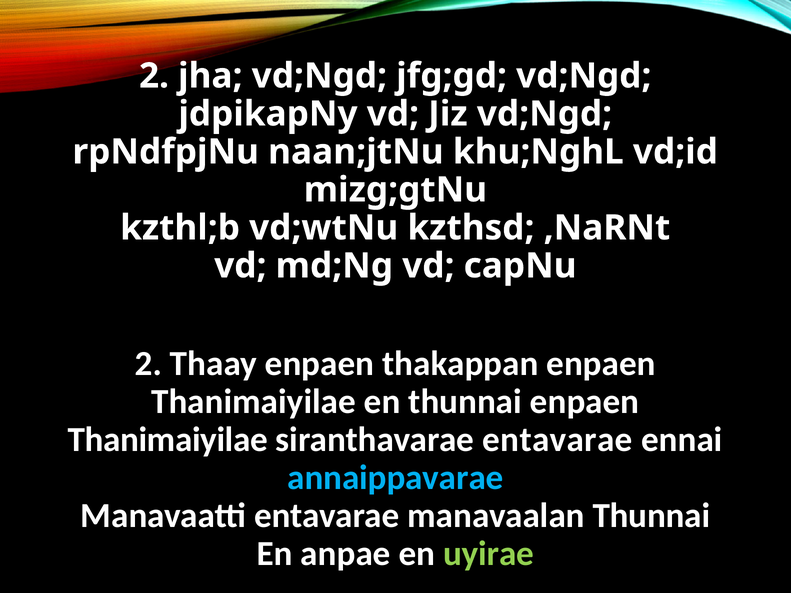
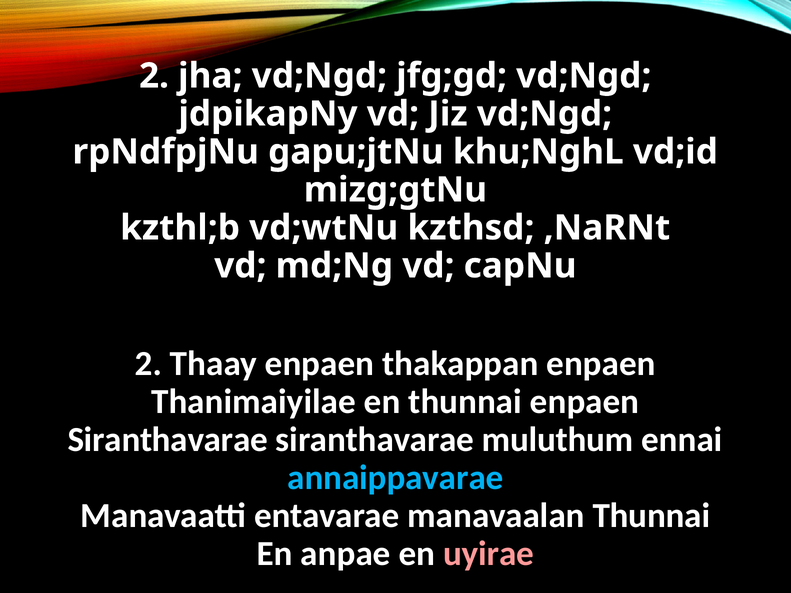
naan;jtNu: naan;jtNu -> gapu;jtNu (356, 152)
Thanimaiyilae: Thanimaiyilae -> Siranthavarae (168, 440)
siranthavarae entavarae: entavarae -> muluthum (558, 440)
uyirae colour: light green -> pink (489, 554)
